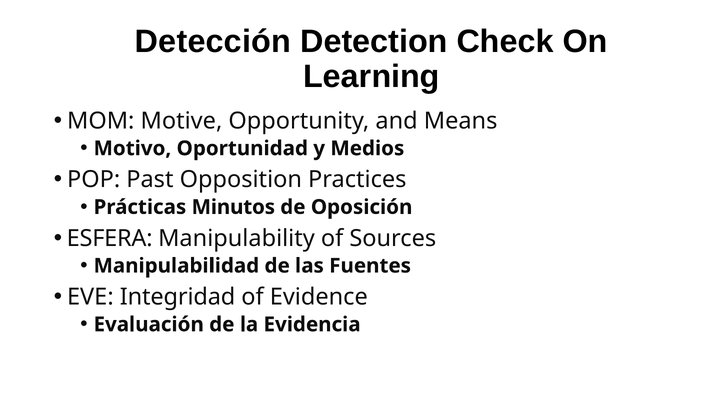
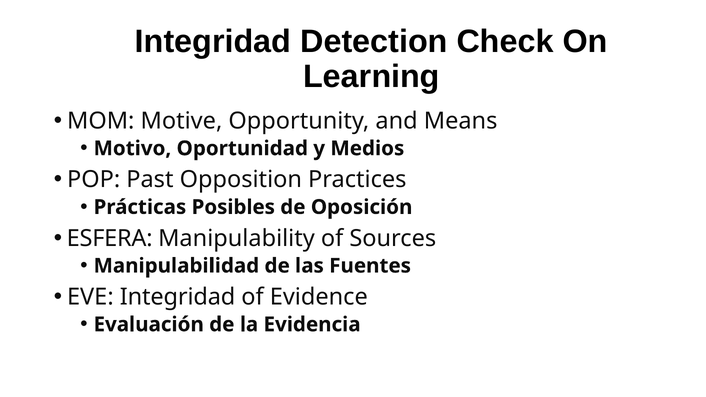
Detección: Detección -> Integridad (213, 42)
Minutos: Minutos -> Posibles (233, 207)
